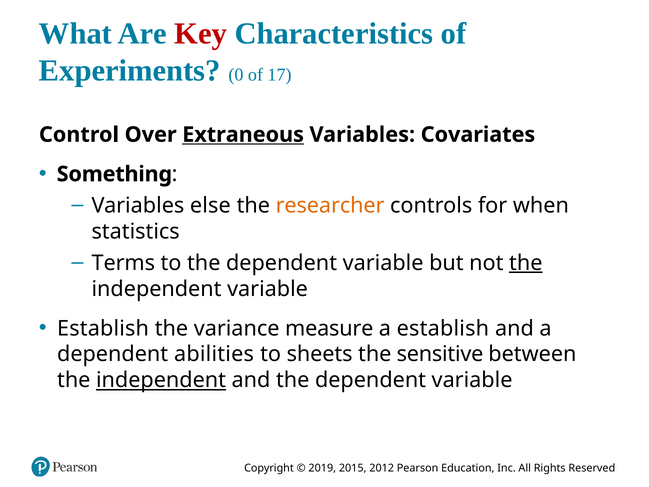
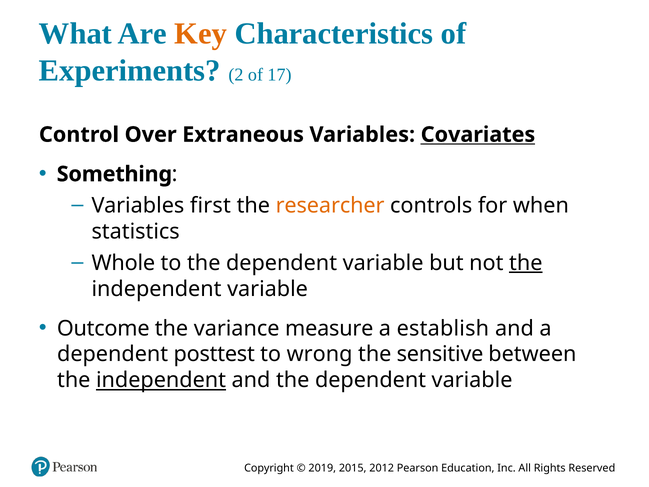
Key colour: red -> orange (201, 34)
0: 0 -> 2 (236, 75)
Extraneous underline: present -> none (243, 135)
Covariates underline: none -> present (478, 135)
else: else -> first (210, 205)
Terms: Terms -> Whole (123, 263)
Establish: Establish -> Outcome (103, 328)
abilities: abilities -> posttest (214, 354)
sheets: sheets -> wrong (320, 354)
